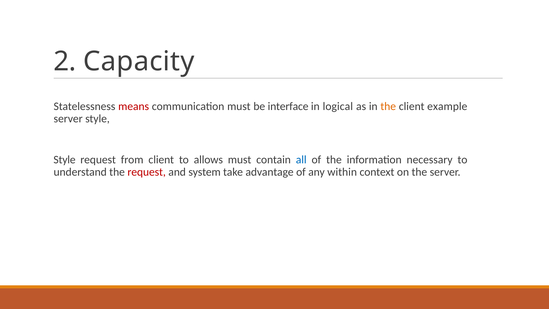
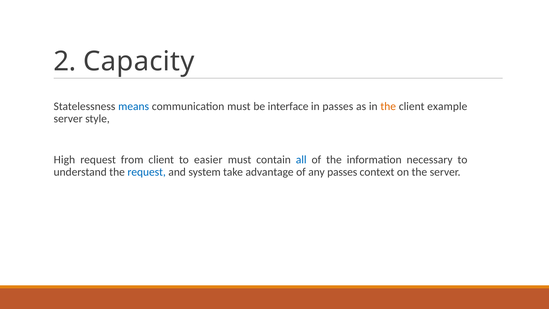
means colour: red -> blue (134, 106)
in logical: logical -> passes (338, 106)
Style: Style -> High (64, 159)
allows: allows -> easier (208, 159)
request colour: red -> blue (147, 172)
any within: within -> passes (342, 172)
